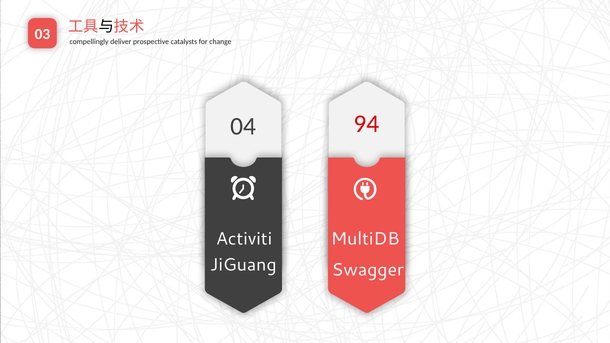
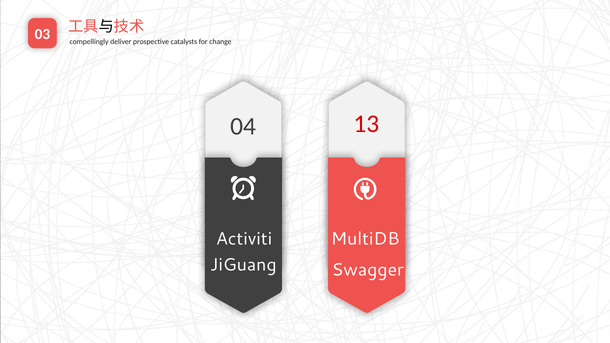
94: 94 -> 13 (366, 124)
